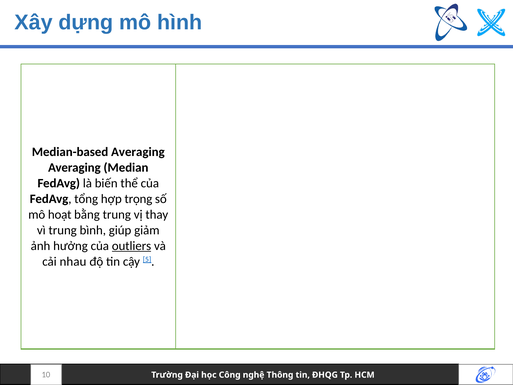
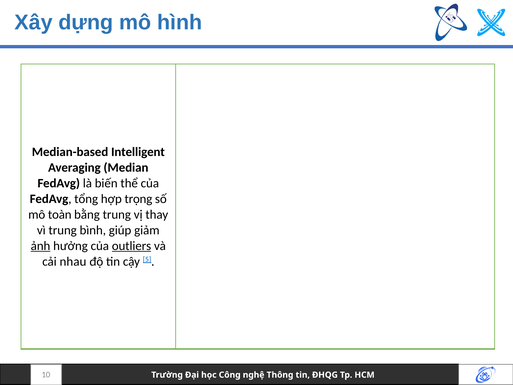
Median-based Averaging: Averaging -> Intelligent (138, 152)
hoạt: hoạt -> toàn (60, 214)
ảnh underline: none -> present (41, 246)
